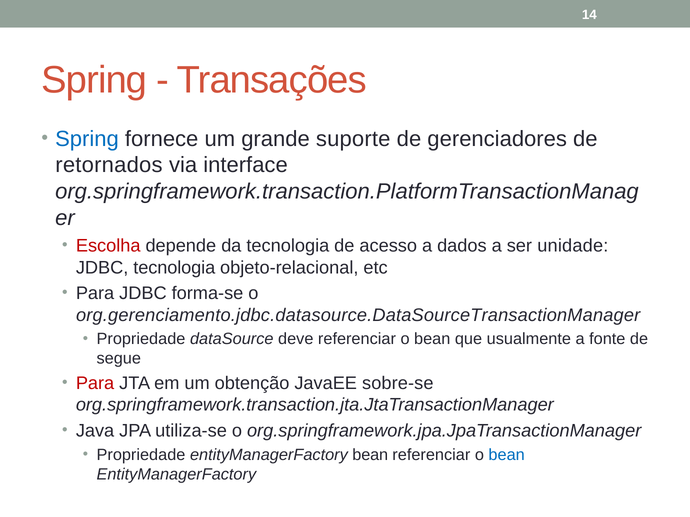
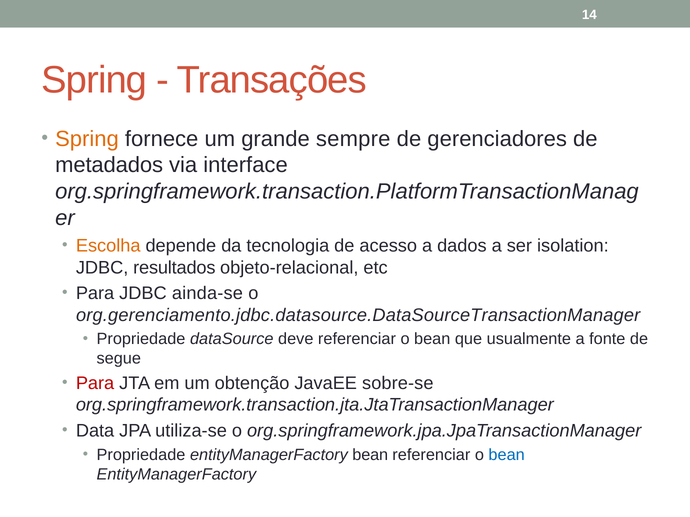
Spring colour: blue -> orange (87, 139)
suporte: suporte -> sempre (353, 139)
retornados: retornados -> metadados (109, 165)
Escolha colour: red -> orange (108, 246)
unidade: unidade -> isolation (573, 246)
JDBC tecnologia: tecnologia -> resultados (174, 268)
forma-se: forma-se -> ainda-se (207, 293)
Java: Java -> Data (95, 431)
